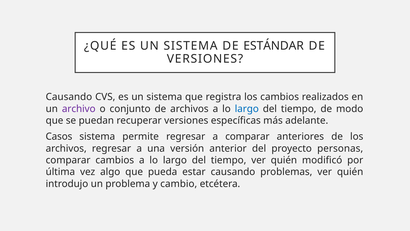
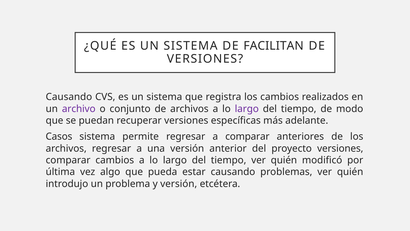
ESTÁNDAR: ESTÁNDAR -> FACILITAN (274, 46)
largo colour: blue -> purple (247, 109)
proyecto personas: personas -> versiones (340, 148)
y cambio: cambio -> versión (179, 184)
